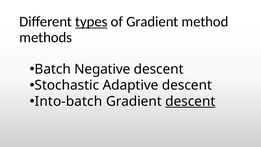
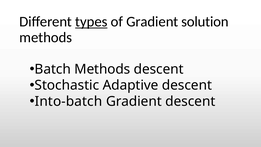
method: method -> solution (205, 22)
Batch Negative: Negative -> Methods (102, 69)
descent underline: present -> none (190, 101)
